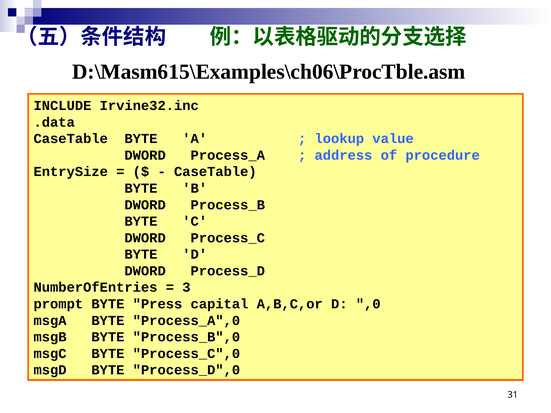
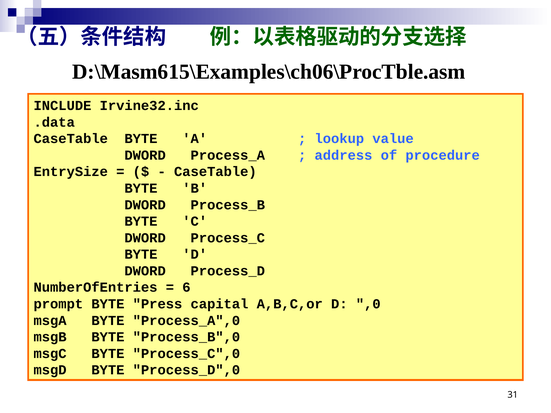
3: 3 -> 6 (186, 288)
